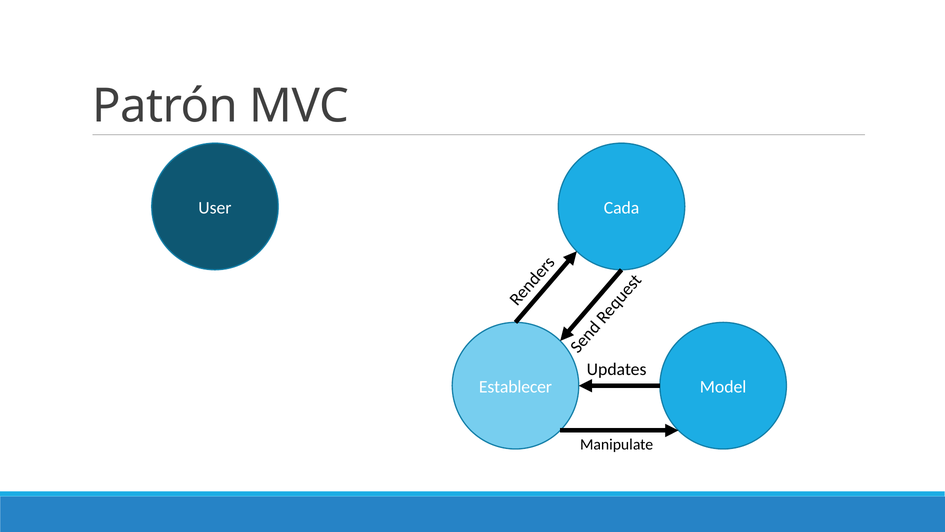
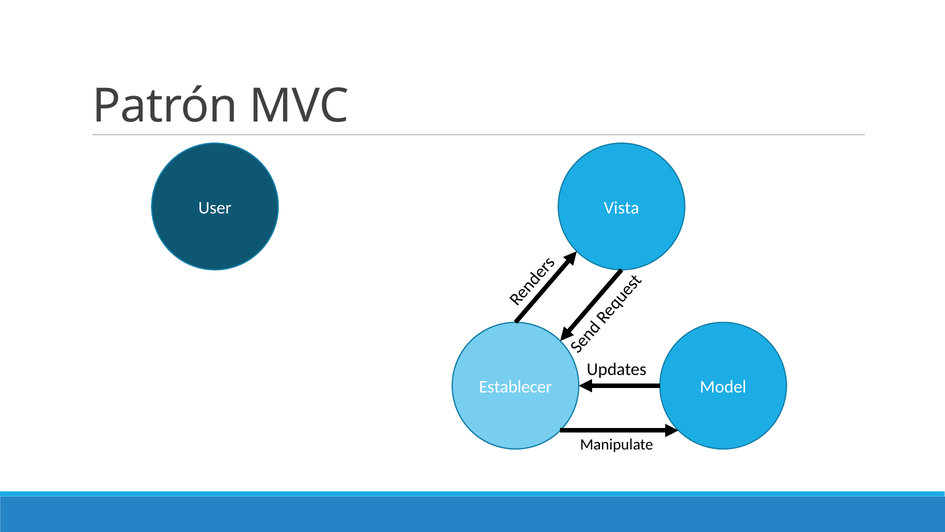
Cada: Cada -> Vista (621, 208)
